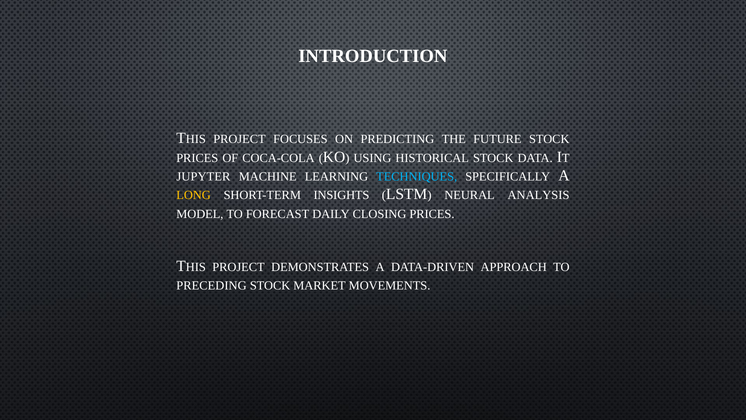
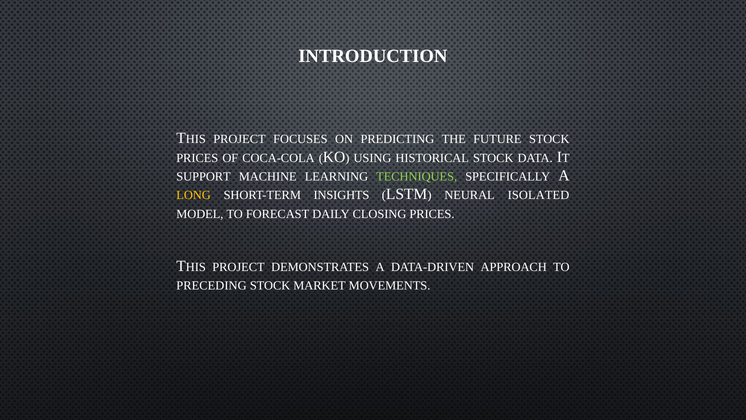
JUPYTER: JUPYTER -> SUPPORT (204, 176)
TECHNIQUES colour: light blue -> light green (417, 176)
ANALYSIS: ANALYSIS -> ISOLATED (538, 195)
